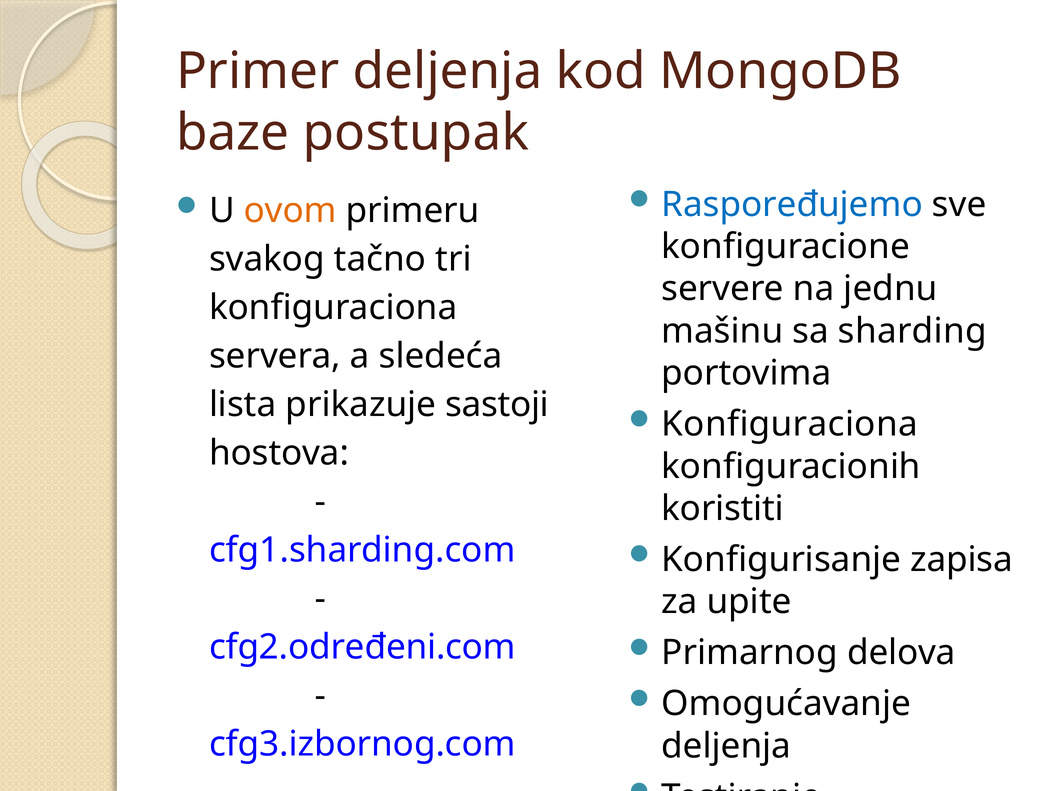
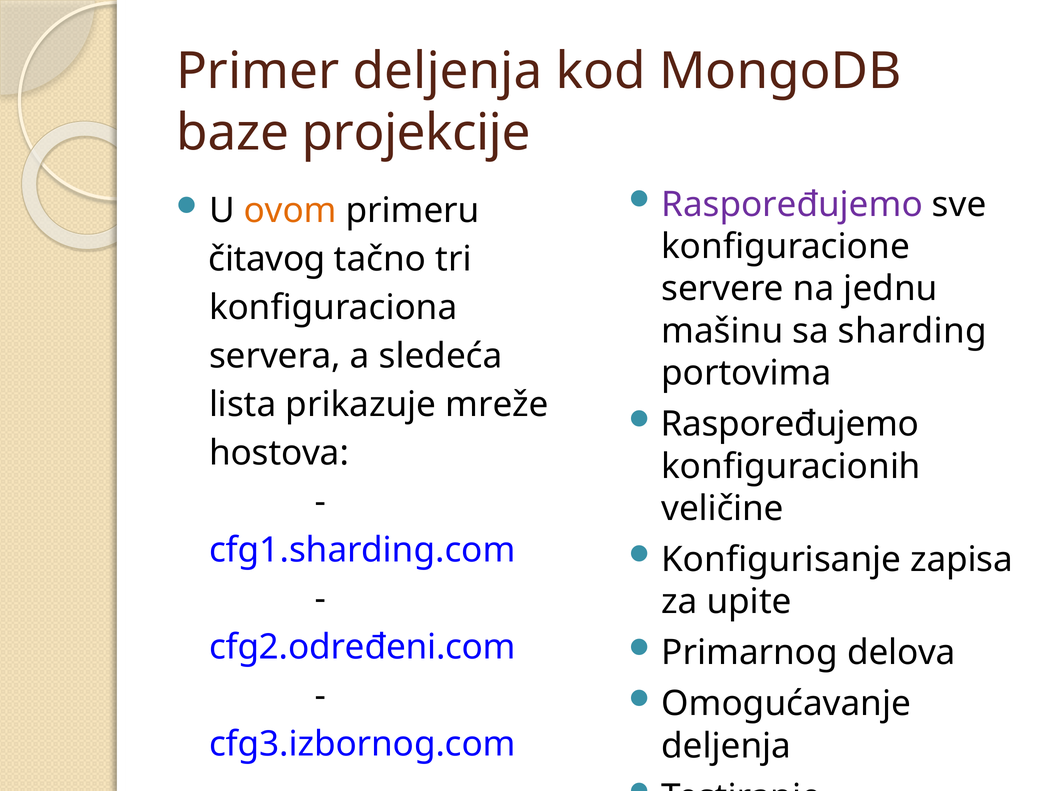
postupak: postupak -> projekcije (416, 133)
Raspoređujemo colour: blue -> purple (792, 205)
svakog: svakog -> čitavog (267, 259)
sastoji: sastoji -> mreže (497, 405)
Konfiguraciona: Konfiguraciona -> Raspoređujemo (790, 424)
koristiti: koristiti -> veličine (723, 509)
